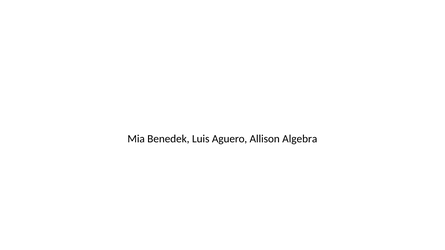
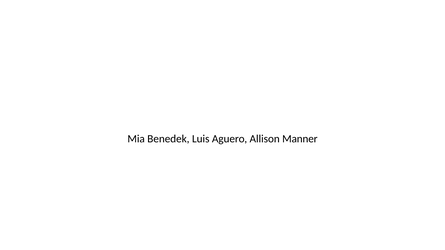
Algebra: Algebra -> Manner (300, 139)
